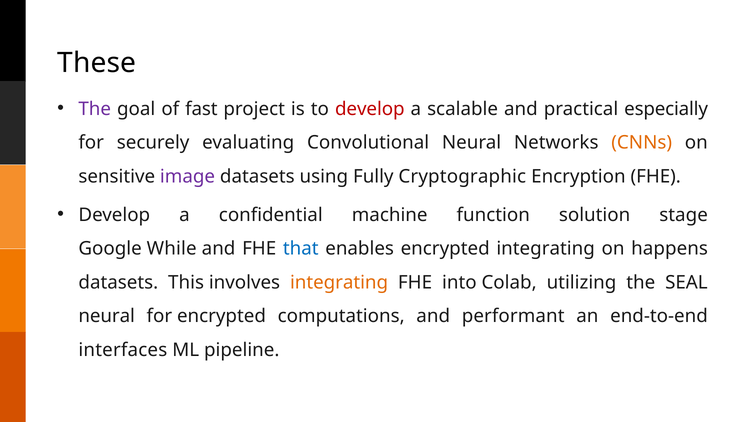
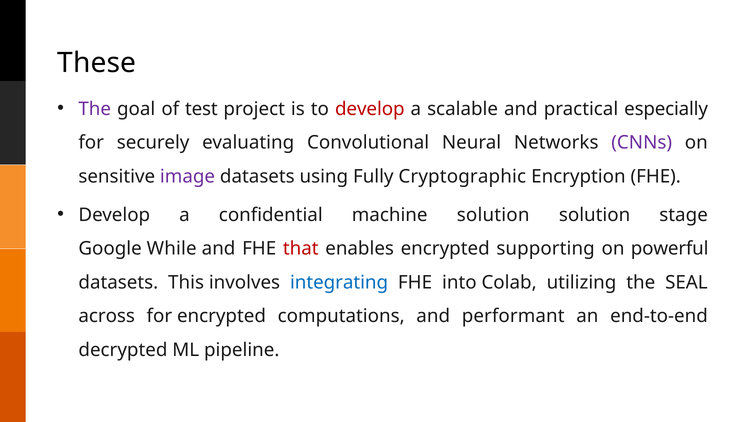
fast: fast -> test (201, 109)
CNNs colour: orange -> purple (642, 143)
machine function: function -> solution (493, 215)
that colour: blue -> red (301, 249)
encrypted integrating: integrating -> supporting (546, 249)
happens: happens -> powerful (670, 249)
integrating colour: orange -> blue (339, 283)
neural: neural -> across (107, 316)
interfaces: interfaces -> decrypted (123, 350)
